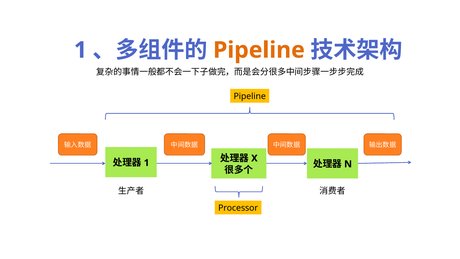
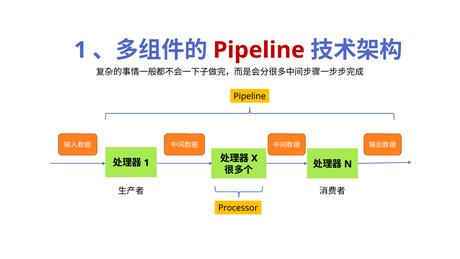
Pipeline colour: orange -> red (259, 50)
